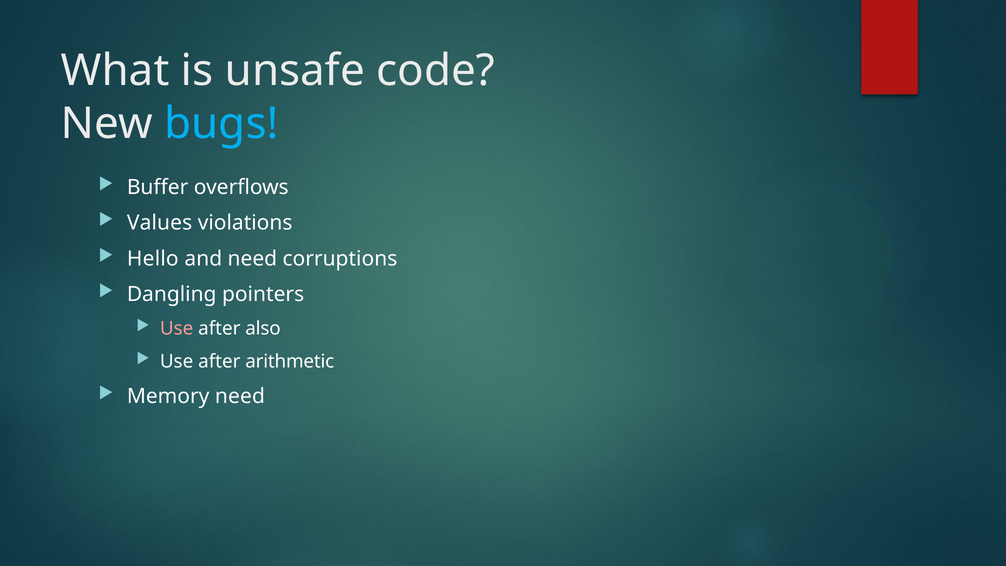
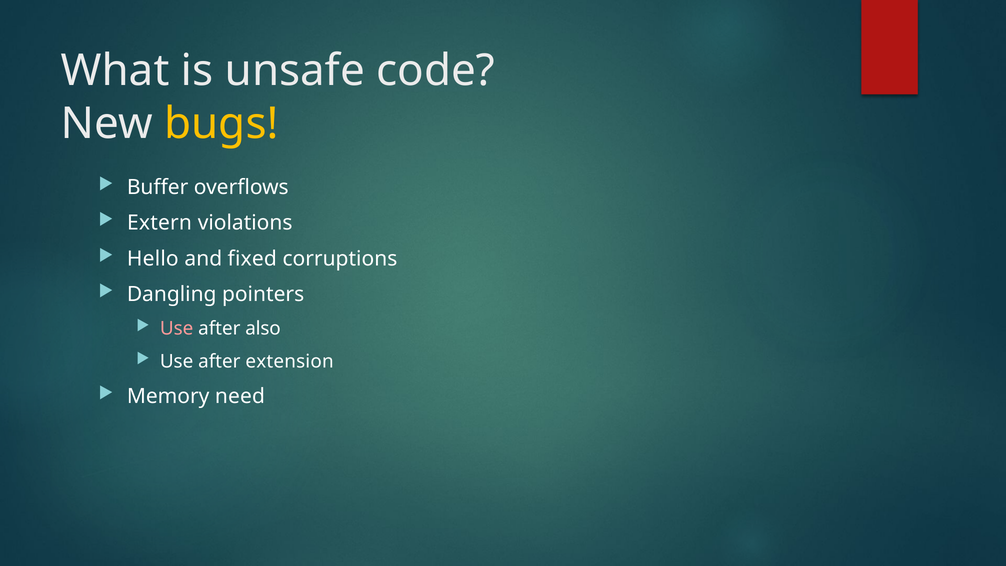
bugs colour: light blue -> yellow (221, 123)
Values: Values -> Extern (160, 223)
and need: need -> fixed (252, 259)
arithmetic: arithmetic -> extension (290, 362)
